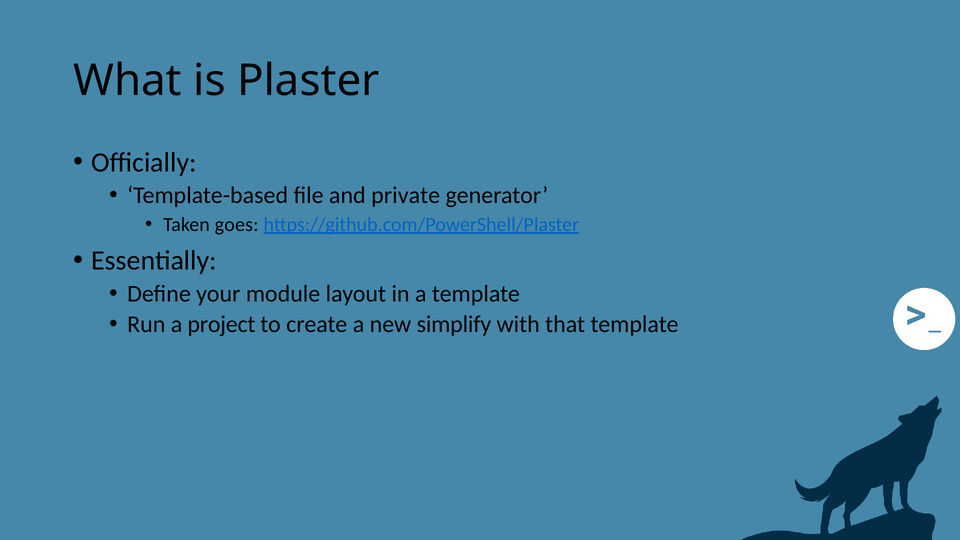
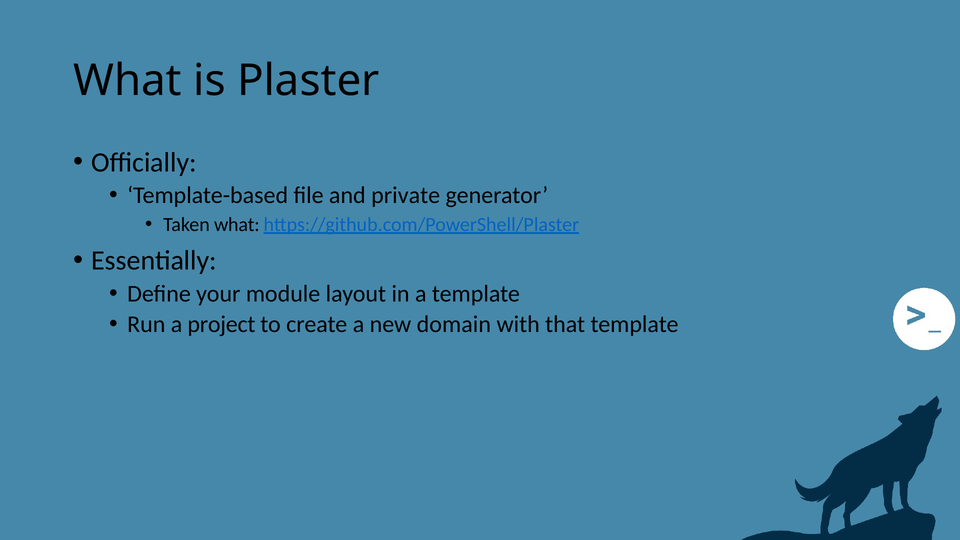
Taken goes: goes -> what (237, 225)
simplify: simplify -> domain (454, 324)
